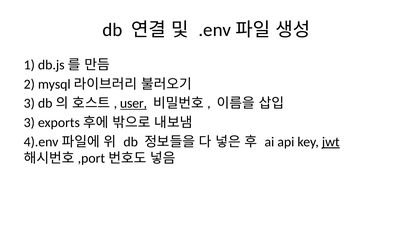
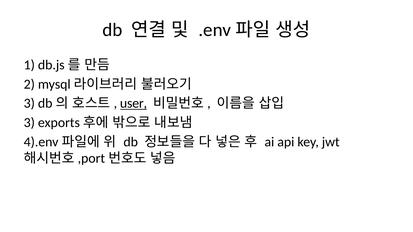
jwt underline: present -> none (331, 142)
